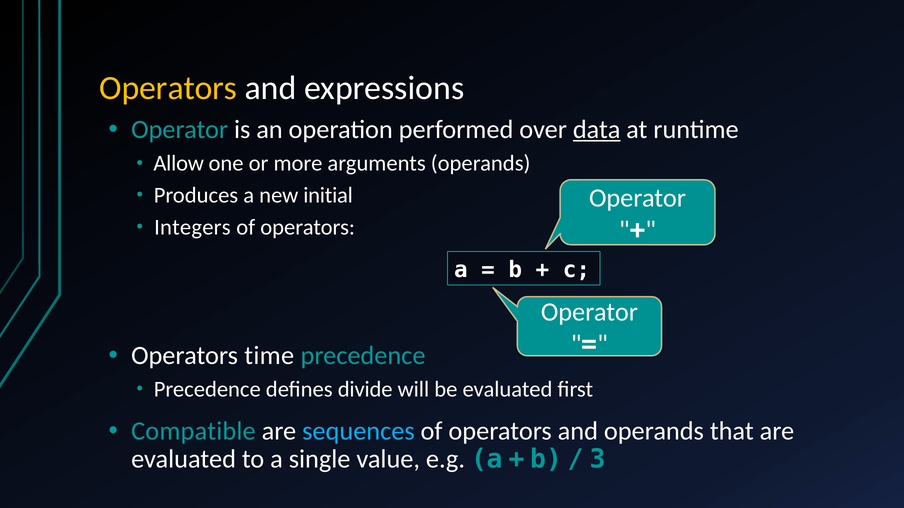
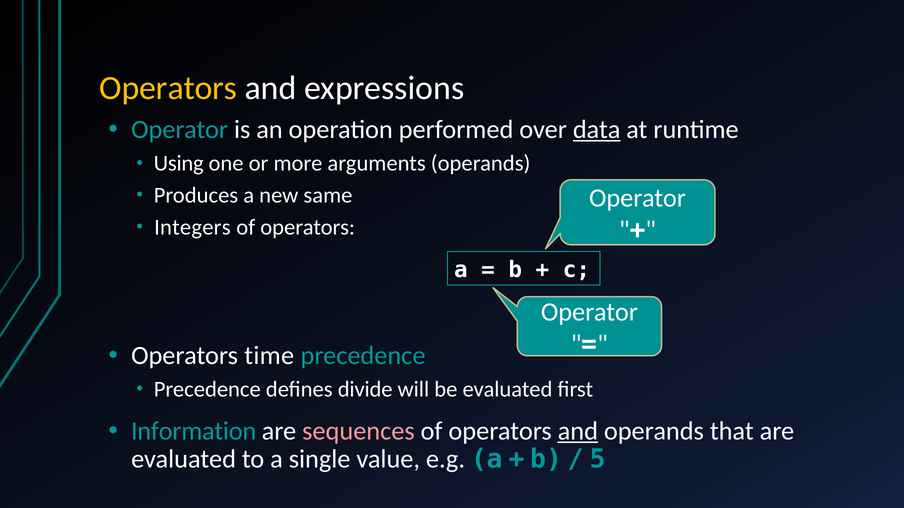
Allow: Allow -> Using (179, 164)
initial: initial -> same (328, 196)
Compatible: Compatible -> Information (194, 431)
sequences colour: light blue -> pink (358, 431)
and underline: none -> present (578, 431)
3: 3 -> 5 (598, 460)
